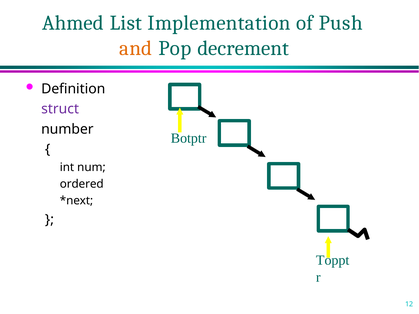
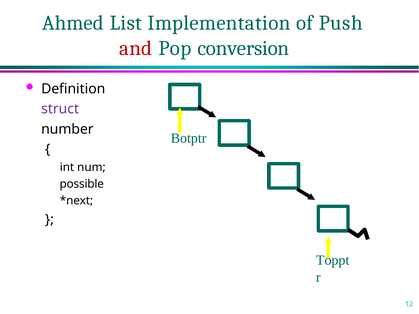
and colour: orange -> red (136, 48)
decrement: decrement -> conversion (243, 48)
ordered: ordered -> possible (82, 184)
